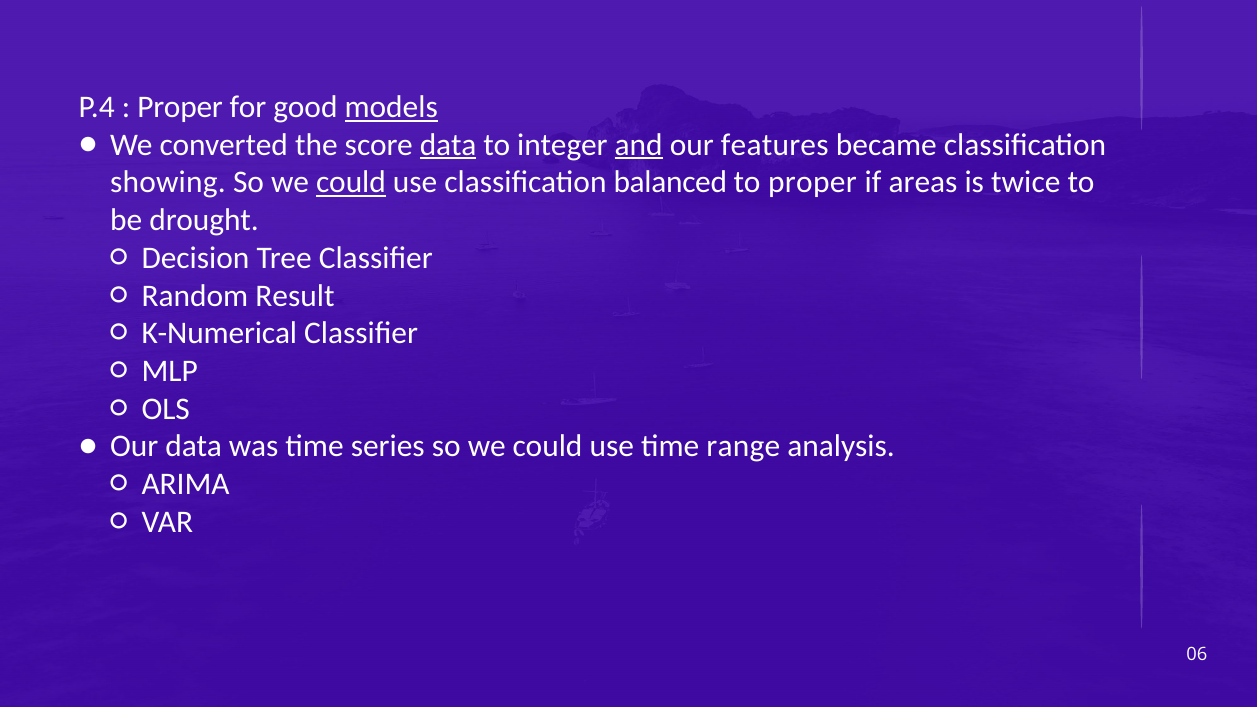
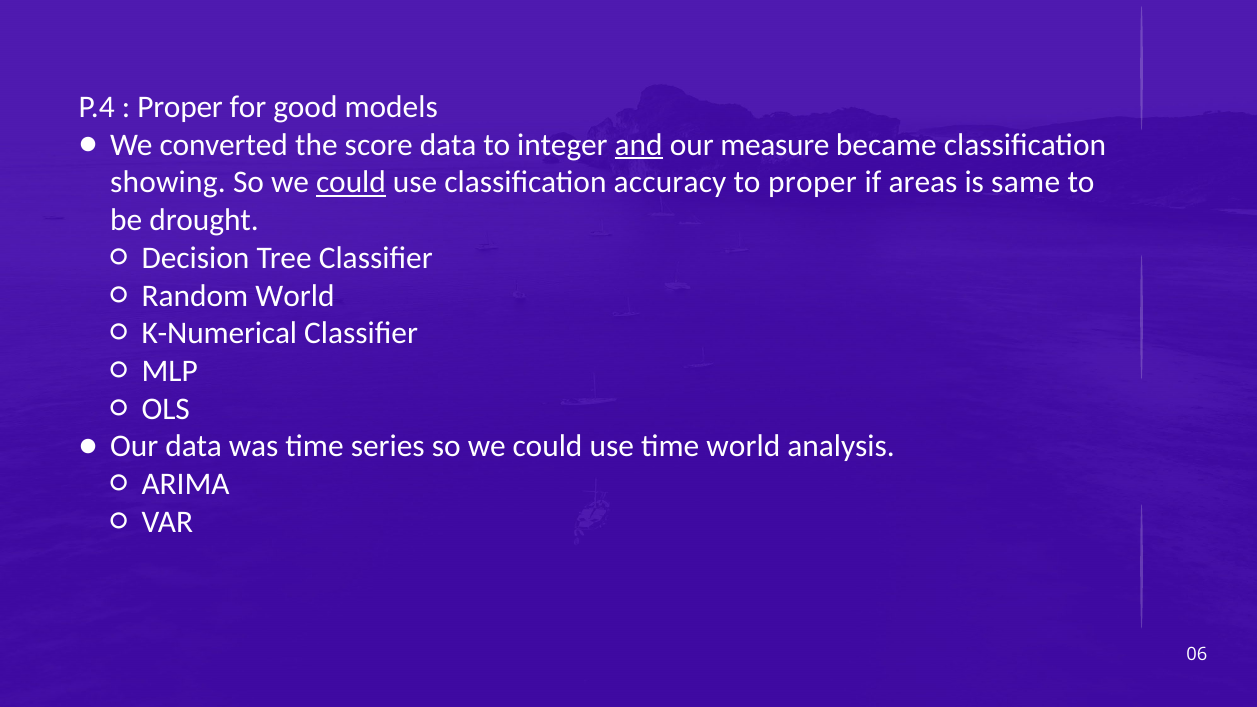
models underline: present -> none (391, 107)
data underline: present -> none (448, 145)
features: features -> measure (775, 145)
balanced: balanced -> accuracy (670, 183)
twice: twice -> same (1026, 183)
Random Result: Result -> World (295, 296)
time range: range -> world (743, 447)
